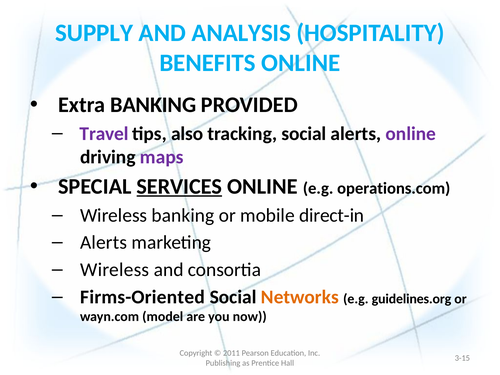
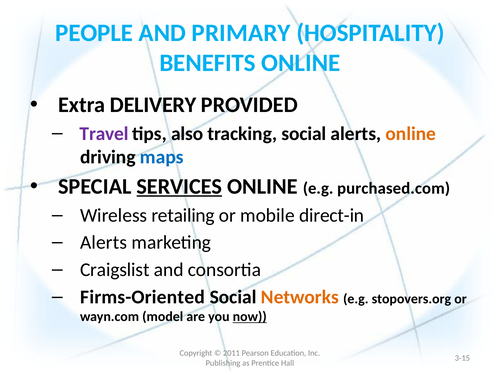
SUPPLY: SUPPLY -> PEOPLE (94, 33)
ANALYSIS: ANALYSIS -> PRIMARY (241, 33)
Extra BANKING: BANKING -> DELIVERY (153, 105)
online colour: purple -> orange (411, 134)
maps colour: purple -> blue (162, 157)
operations.com: operations.com -> purchased.com (394, 188)
Wireless banking: banking -> retailing (183, 215)
Wireless: Wireless -> Craigslist (115, 270)
guidelines.org: guidelines.org -> stopovers.org (411, 299)
now underline: none -> present (250, 317)
